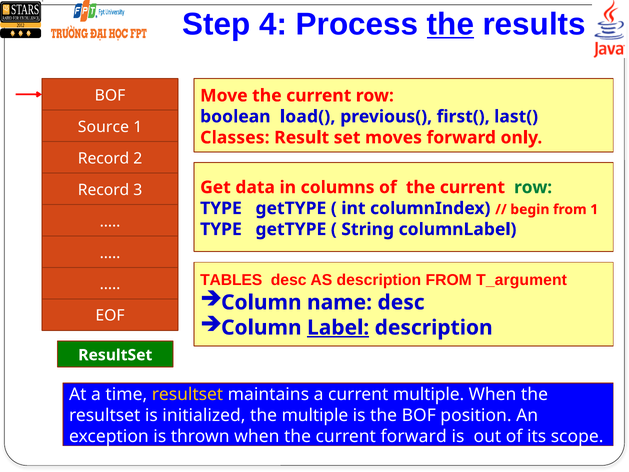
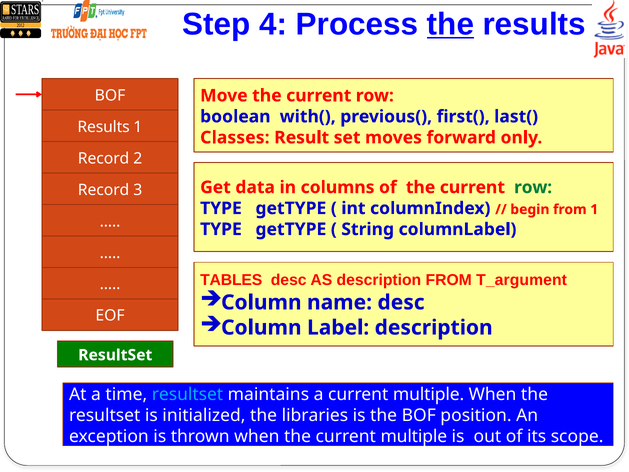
load(: load( -> with( (308, 117)
Source: Source -> Results (104, 127)
Label underline: present -> none (338, 327)
resultset colour: yellow -> light blue (187, 394)
the multiple: multiple -> libraries (315, 415)
the current forward: forward -> multiple (414, 436)
